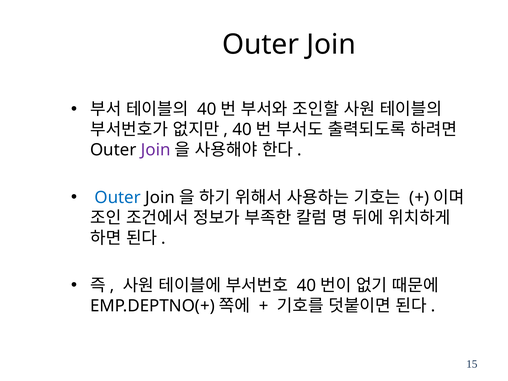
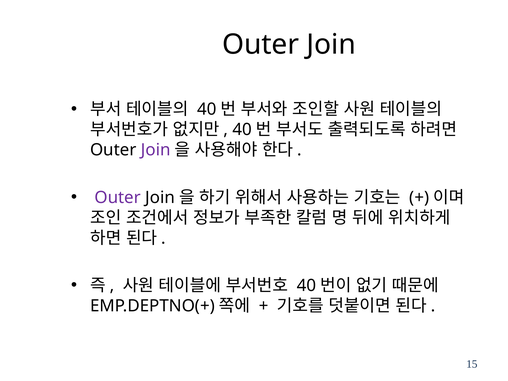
Outer colour: blue -> purple (118, 197)
